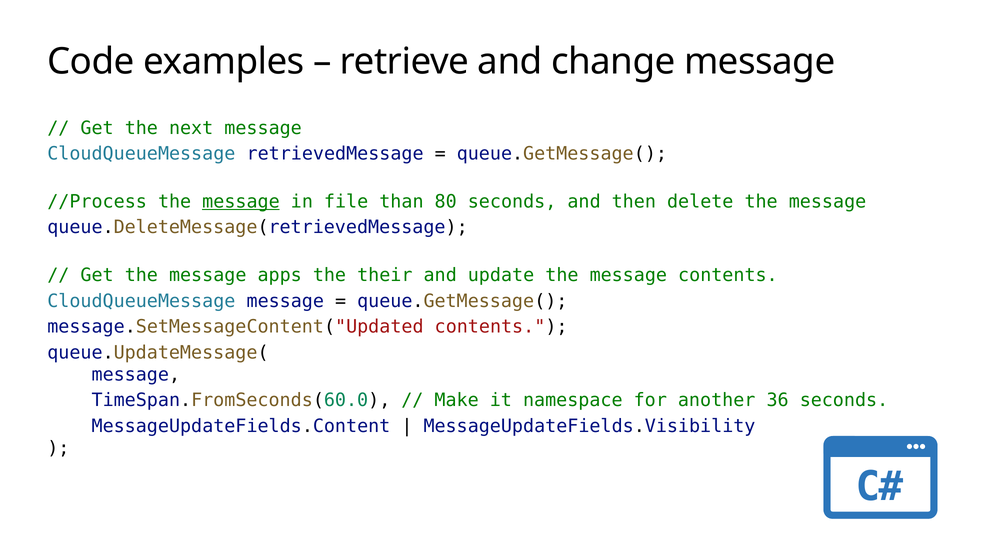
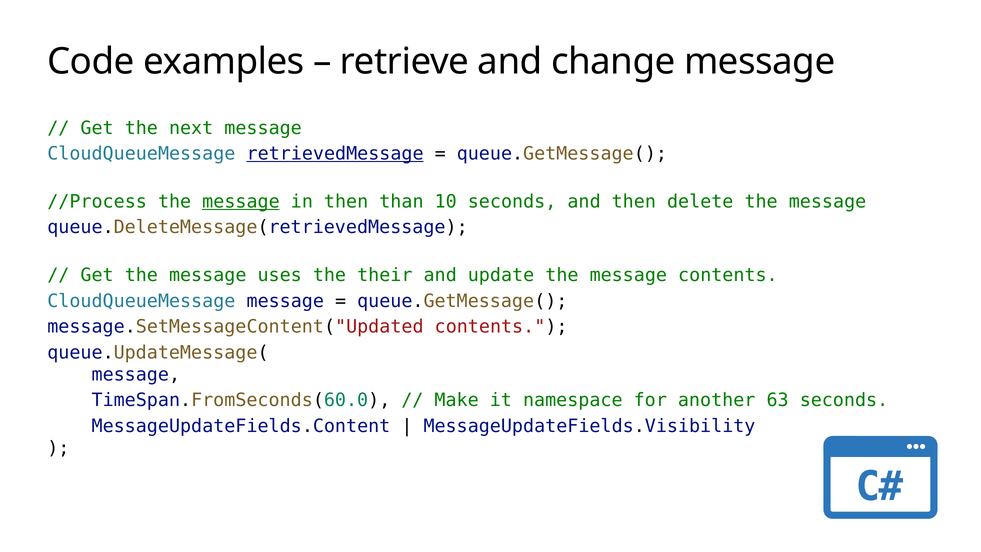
retrievedMessage underline: none -> present (335, 154)
in file: file -> then (346, 202)
80: 80 -> 10 (446, 202)
apps: apps -> uses (280, 275)
36: 36 -> 63 (778, 400)
